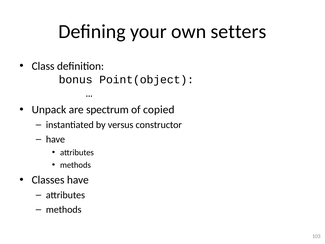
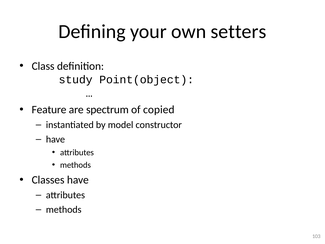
bonus: bonus -> study (76, 80)
Unpack: Unpack -> Feature (49, 110)
versus: versus -> model (121, 125)
